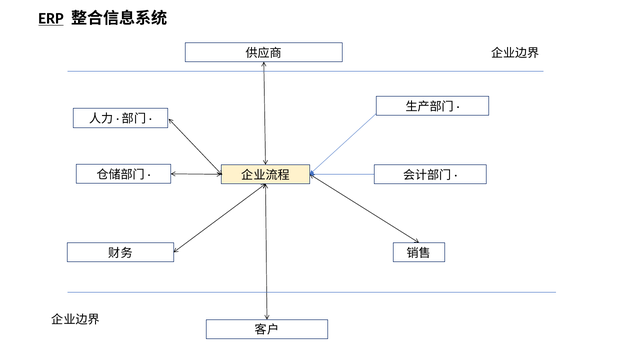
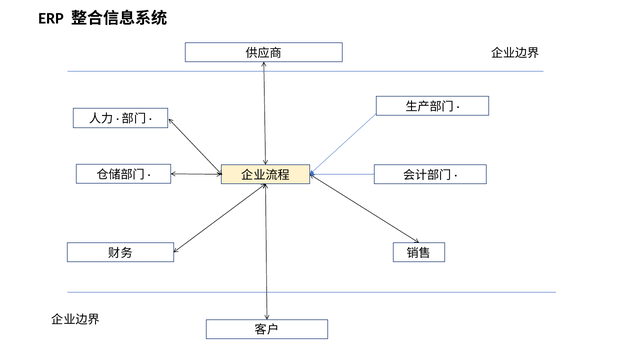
ERP underline: present -> none (51, 18)
